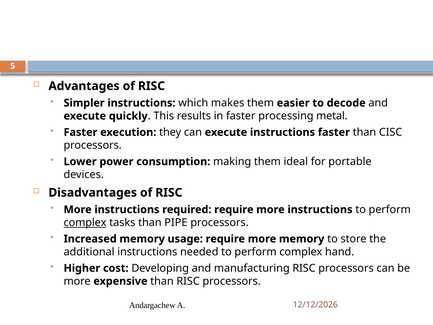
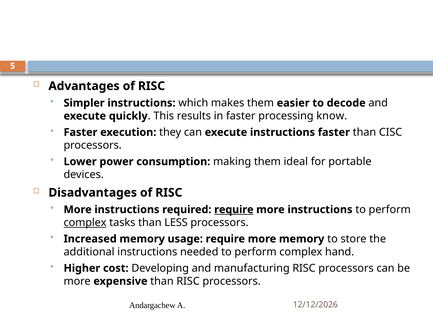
metal: metal -> know (332, 116)
require underline: none -> present (234, 209)
PIPE: PIPE -> LESS (176, 222)
